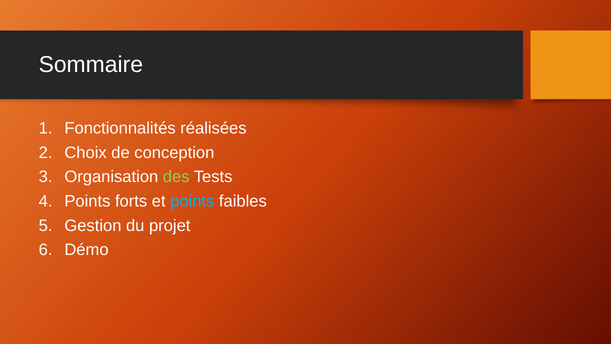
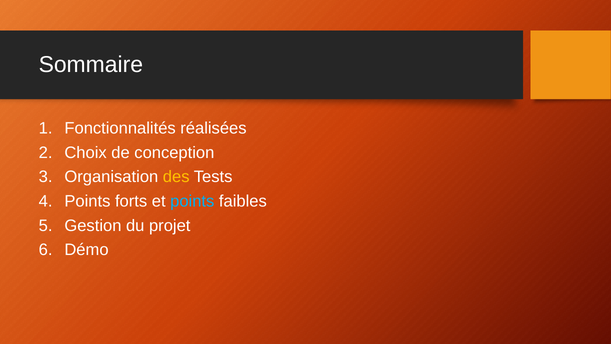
des colour: light green -> yellow (176, 177)
